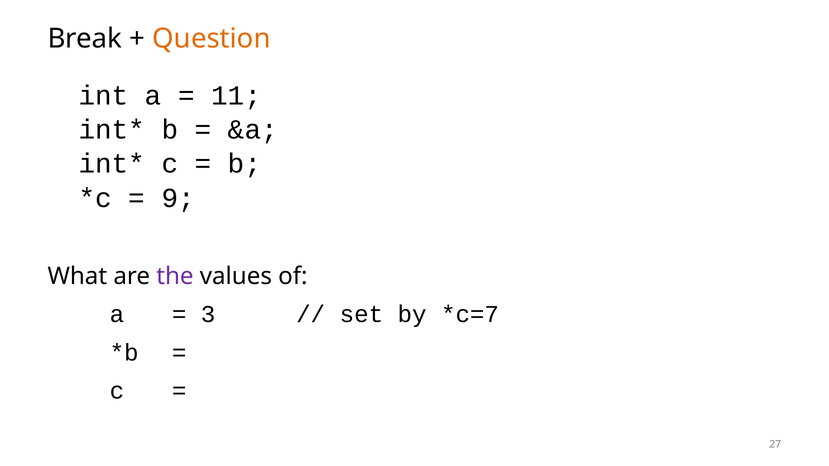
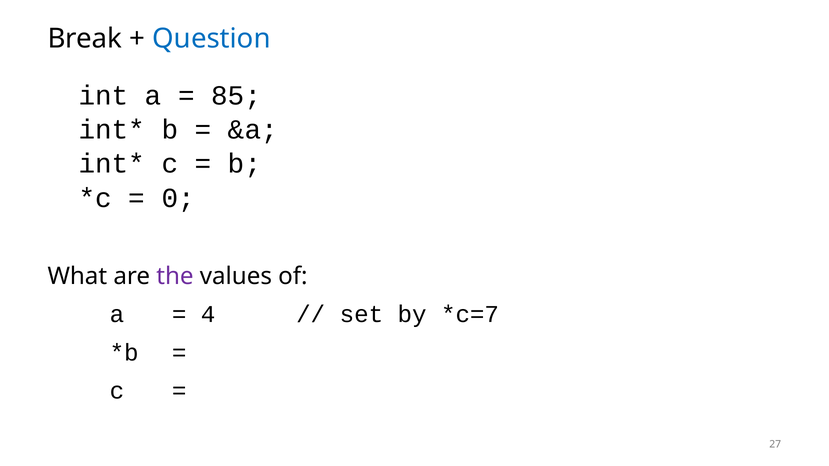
Question colour: orange -> blue (212, 39)
11: 11 -> 85 (236, 96)
9: 9 -> 0 (178, 198)
3: 3 -> 4 (208, 315)
